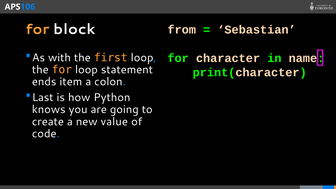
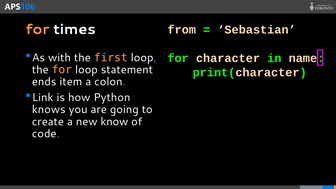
block: block -> times (75, 29)
Last: Last -> Link (43, 97)
value: value -> know (114, 122)
